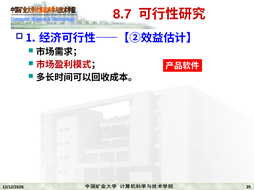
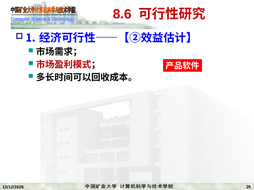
8.7: 8.7 -> 8.6 (122, 14)
